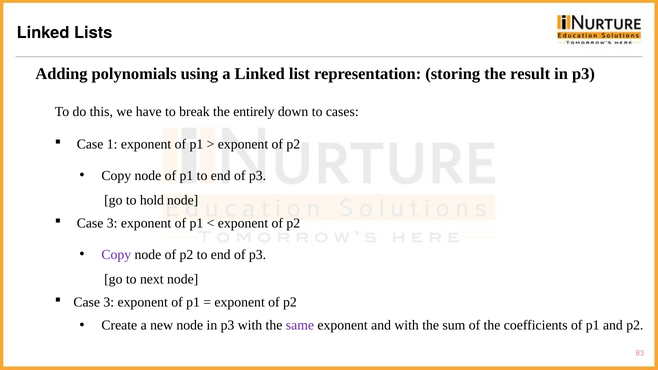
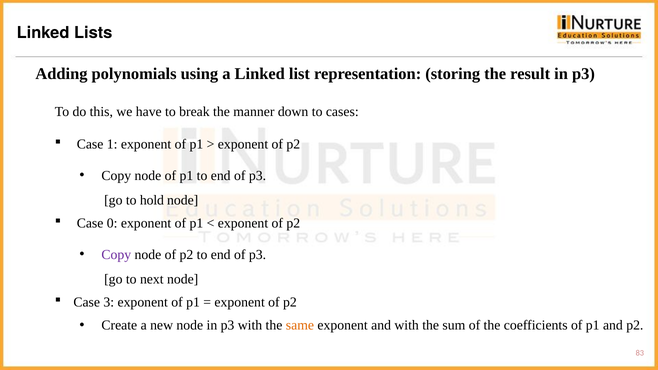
entirely: entirely -> manner (254, 112)
3: 3 -> 0 (112, 223)
same colour: purple -> orange (300, 325)
